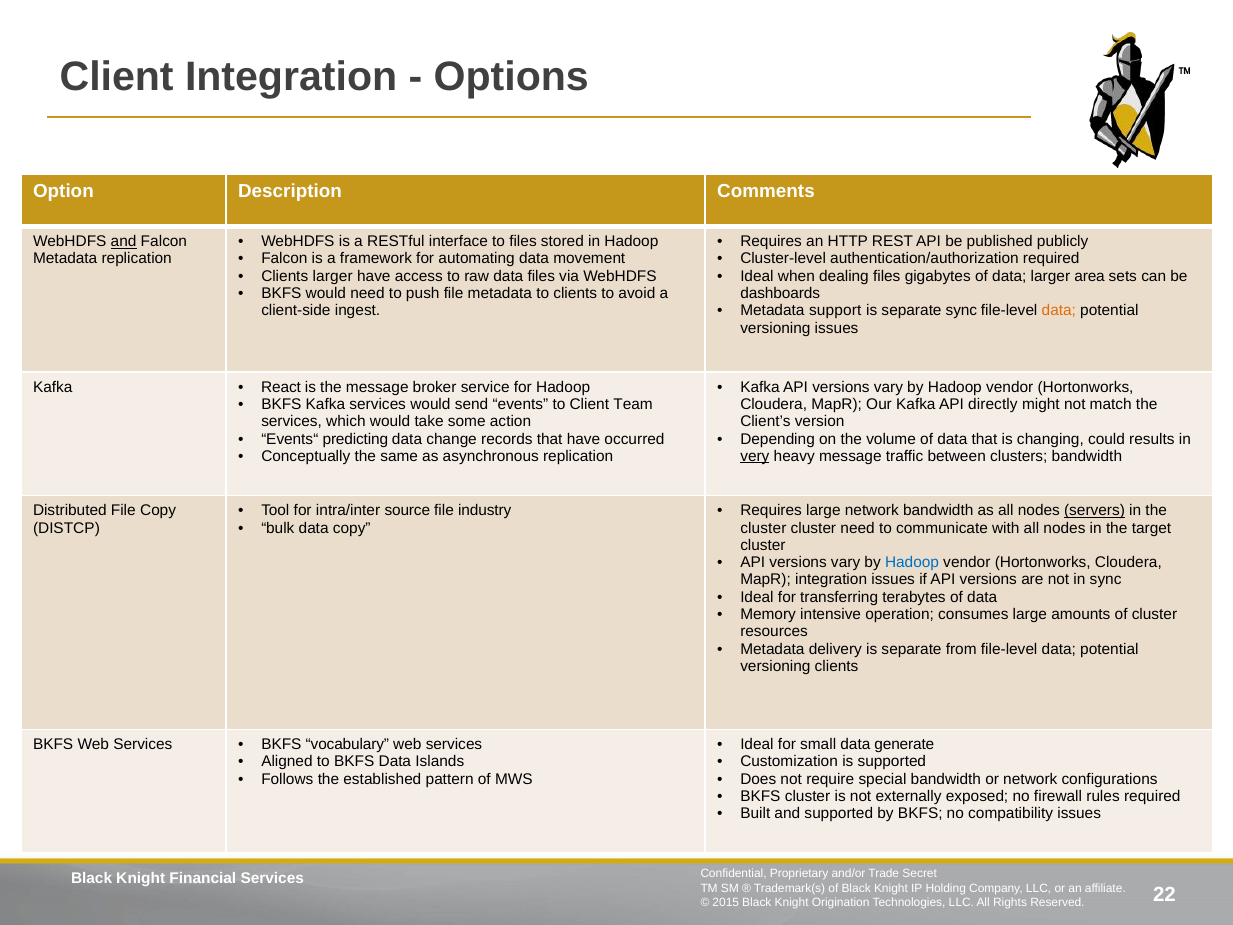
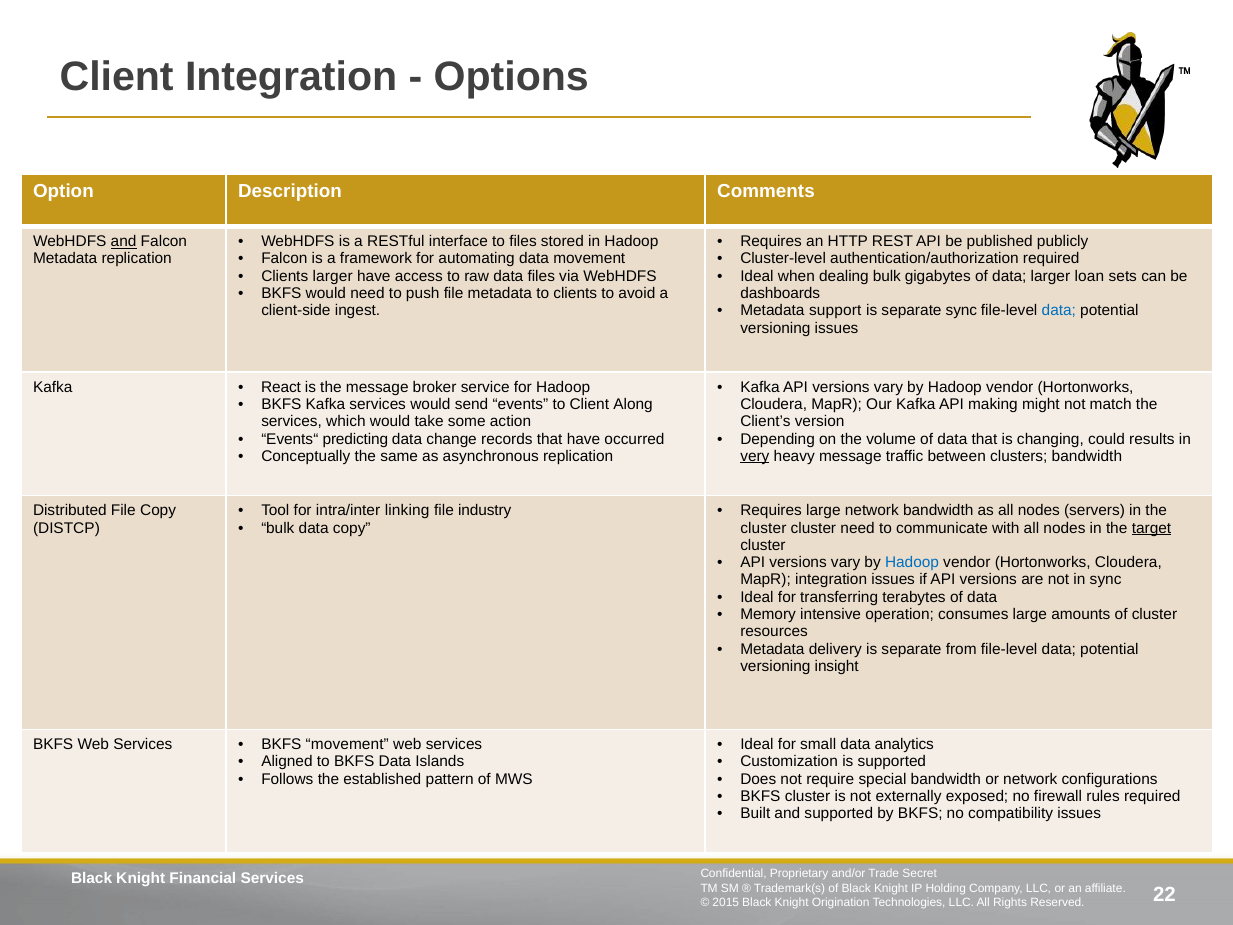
dealing files: files -> bulk (887, 276)
area: area -> loan (1089, 276)
data colour: orange -> blue (1059, 311)
Team: Team -> Along (633, 404)
directly: directly -> making (993, 404)
source: source -> linking (407, 510)
servers underline: present -> none (1095, 510)
target underline: none -> present (1152, 528)
versioning clients: clients -> insight (837, 666)
BKFS vocabulary: vocabulary -> movement (347, 744)
generate: generate -> analytics (904, 744)
